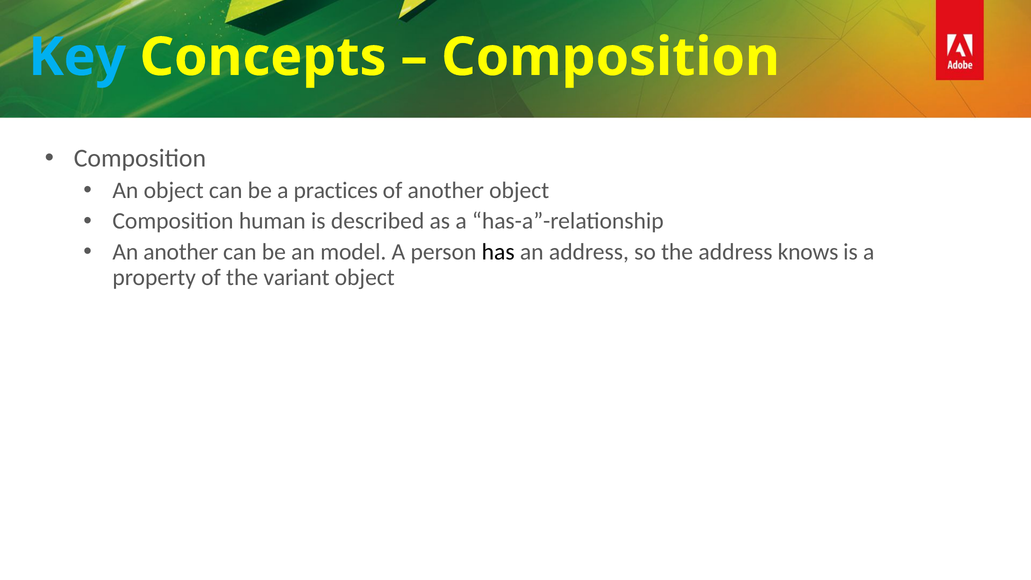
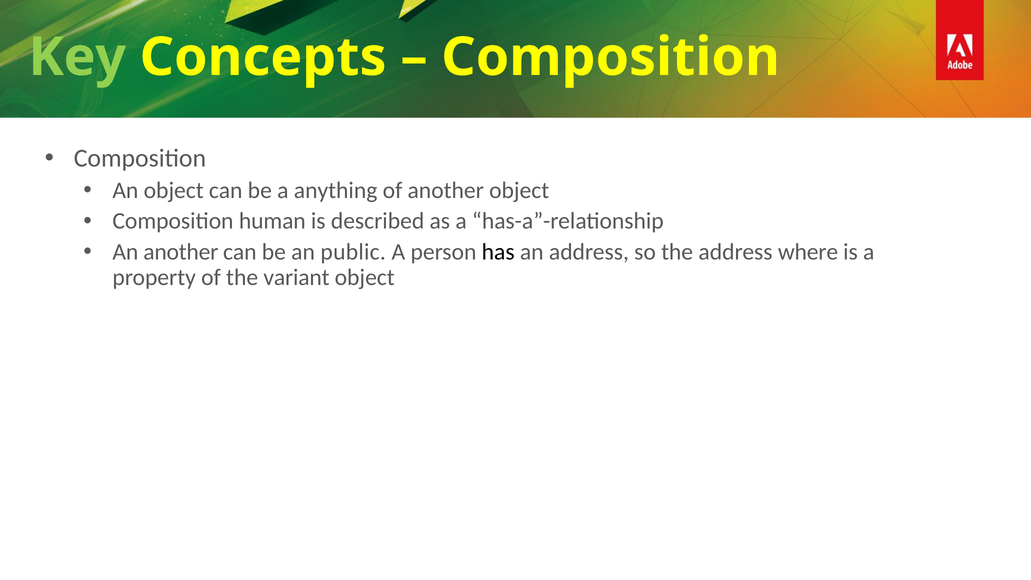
Key colour: light blue -> light green (77, 57)
practices: practices -> anything (336, 190)
model: model -> public (353, 252)
knows: knows -> where (808, 252)
